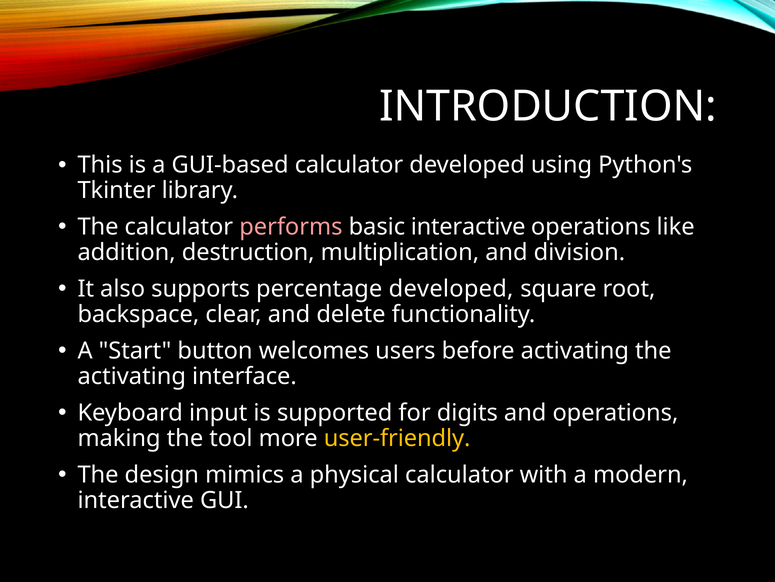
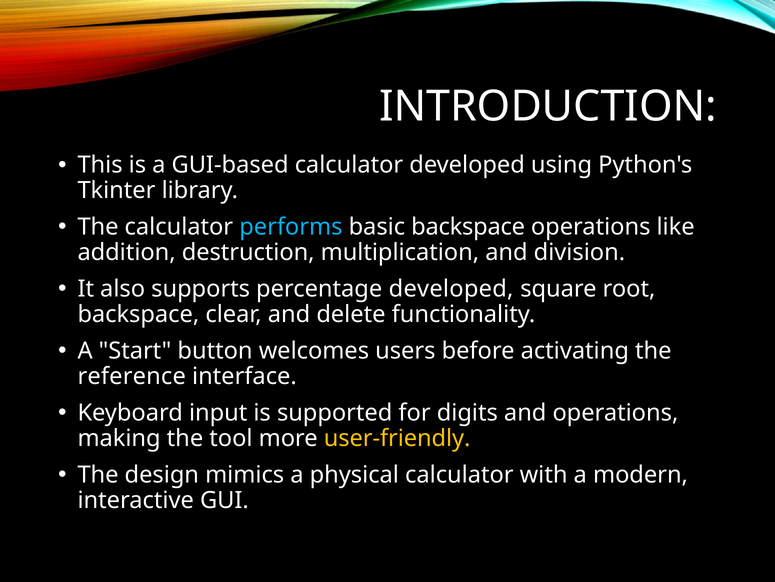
performs colour: pink -> light blue (291, 227)
basic interactive: interactive -> backspace (468, 227)
activating: activating -> reference (132, 376)
